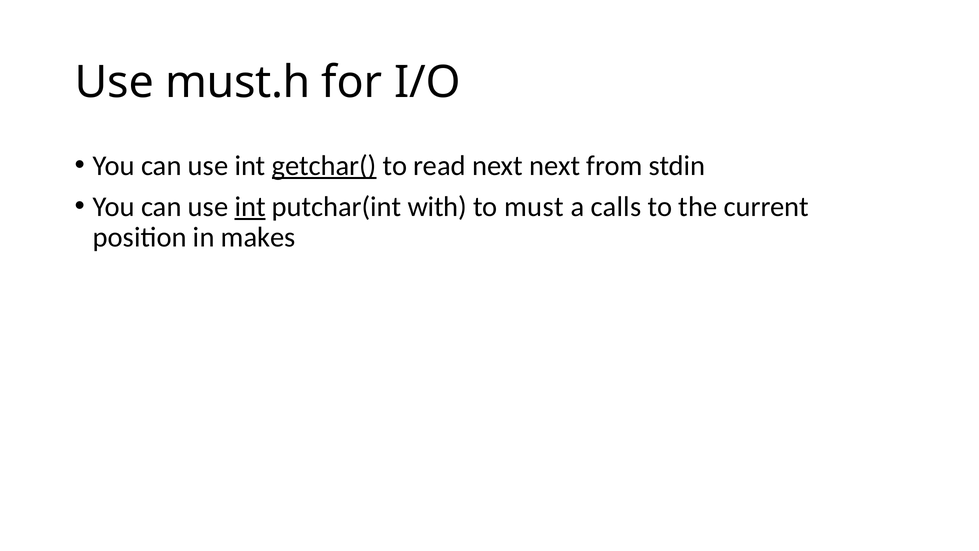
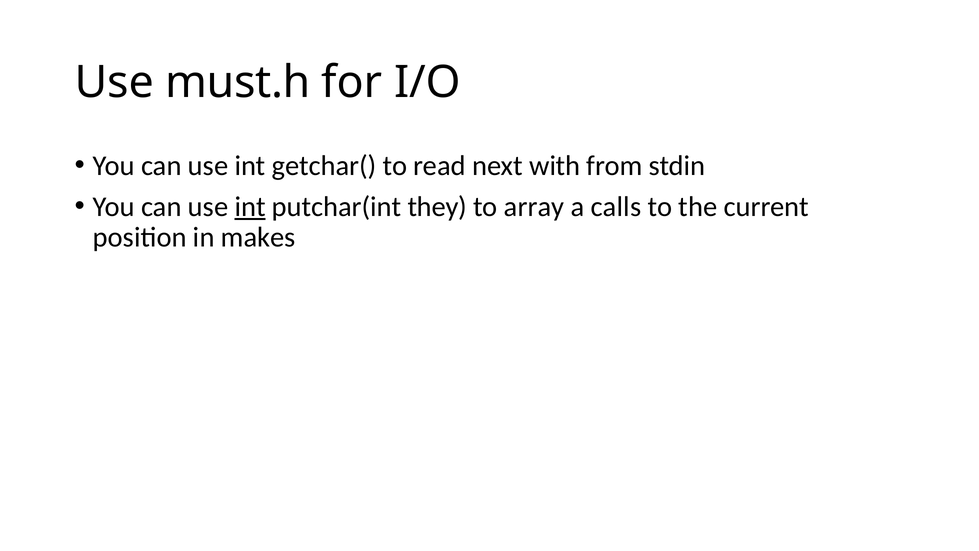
getchar( underline: present -> none (324, 166)
next next: next -> with (555, 166)
with: with -> they (437, 207)
must: must -> array (534, 207)
